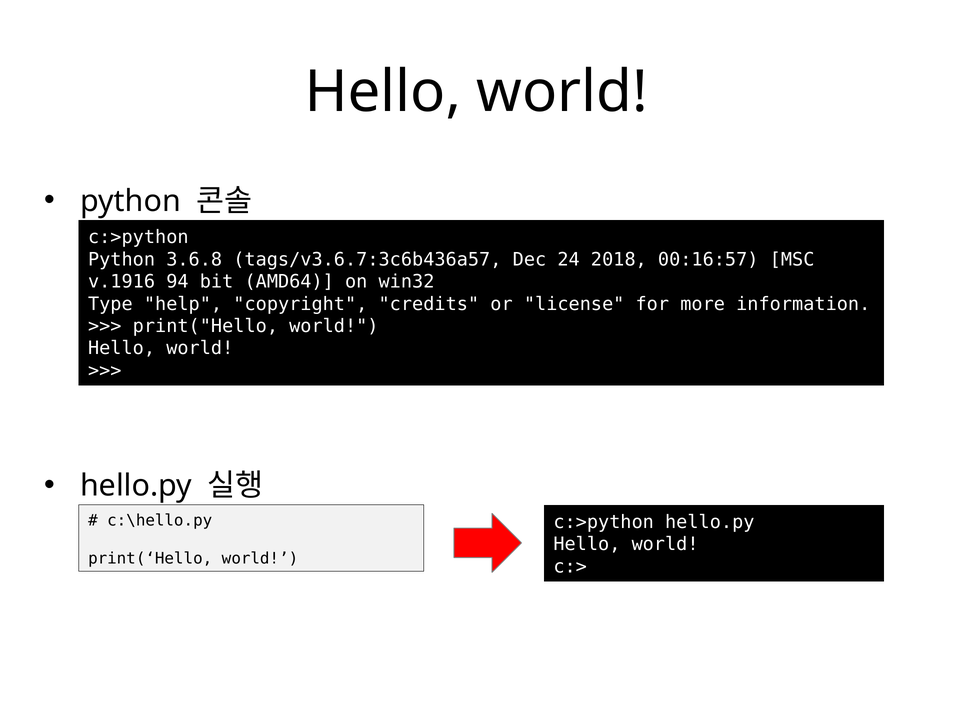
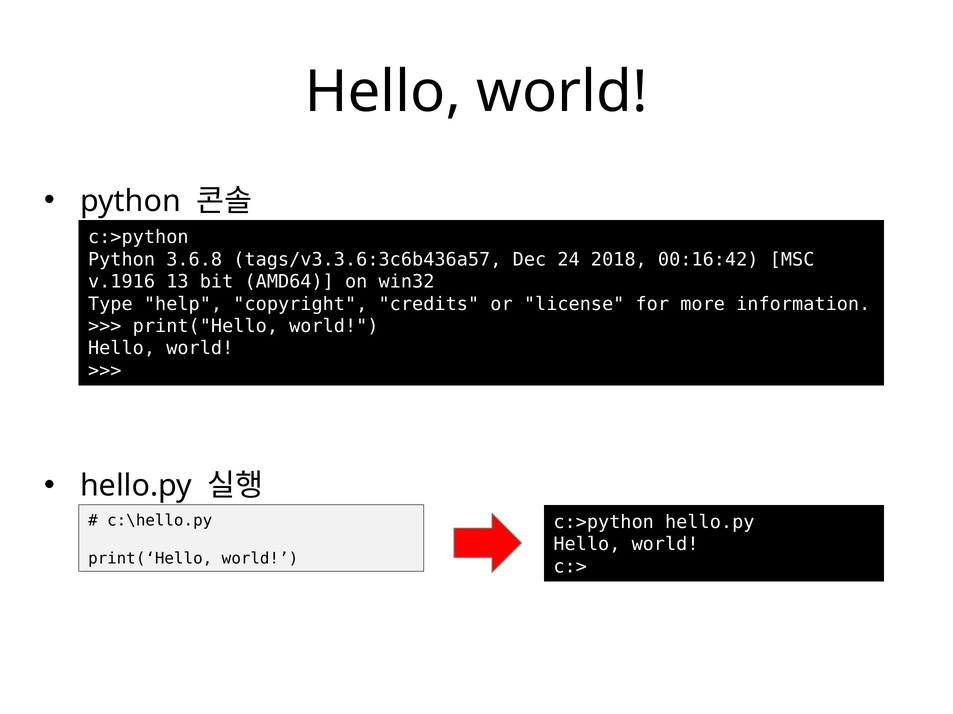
tags/v3.6.7:3c6b436a57: tags/v3.6.7:3c6b436a57 -> tags/v3.3.6:3c6b436a57 (367, 260)
00:16:57: 00:16:57 -> 00:16:42 (708, 260)
94: 94 -> 13 (177, 282)
